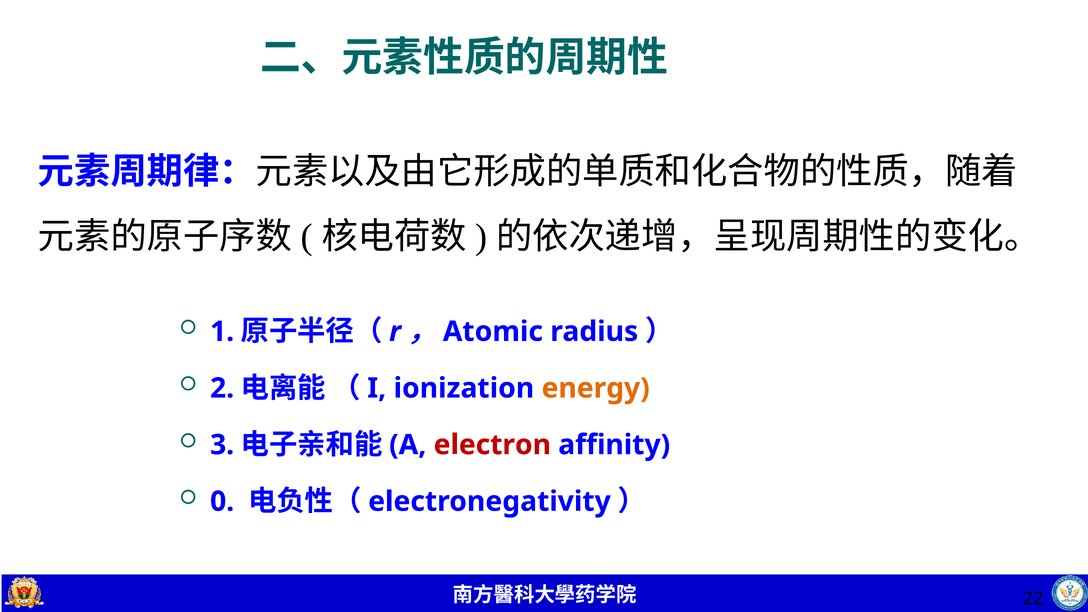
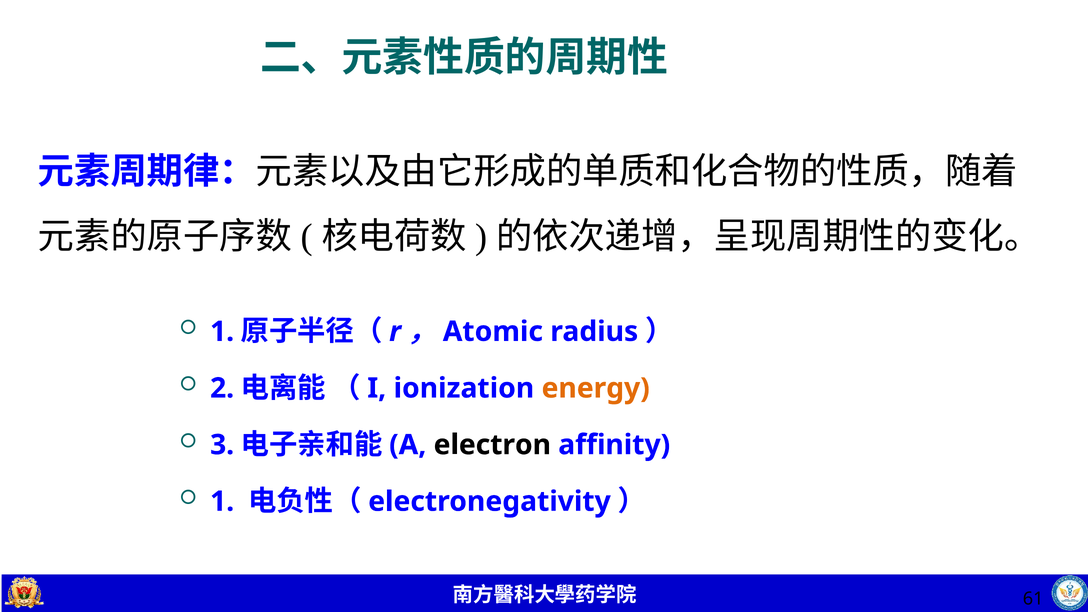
electron colour: red -> black (492, 445)
0: 0 -> 1 (222, 501)
22: 22 -> 61 (1033, 599)
